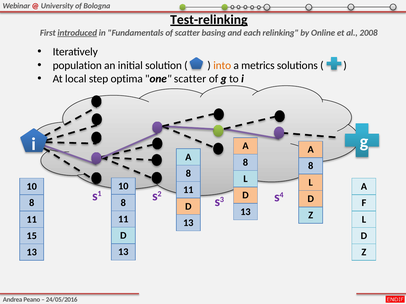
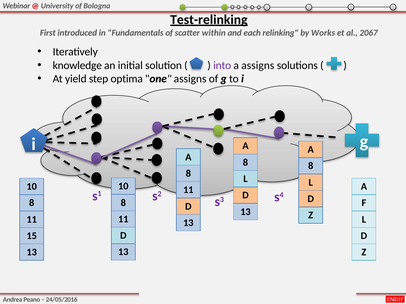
introduced underline: present -> none (77, 33)
basing: basing -> within (214, 33)
Online: Online -> Works (323, 33)
2008: 2008 -> 2067 (369, 33)
population: population -> knowledge (77, 65)
into colour: orange -> purple (222, 65)
a metrics: metrics -> assigns (258, 65)
local: local -> yield (76, 79)
one scatter: scatter -> assigns (190, 79)
